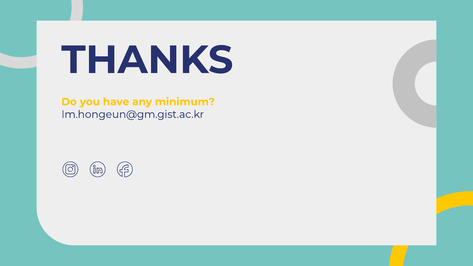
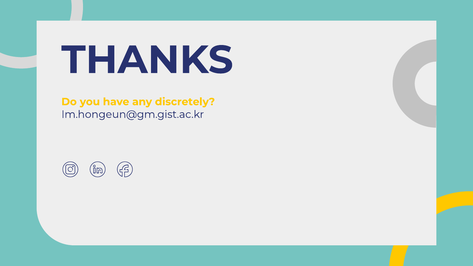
minimum: minimum -> discretely (185, 102)
